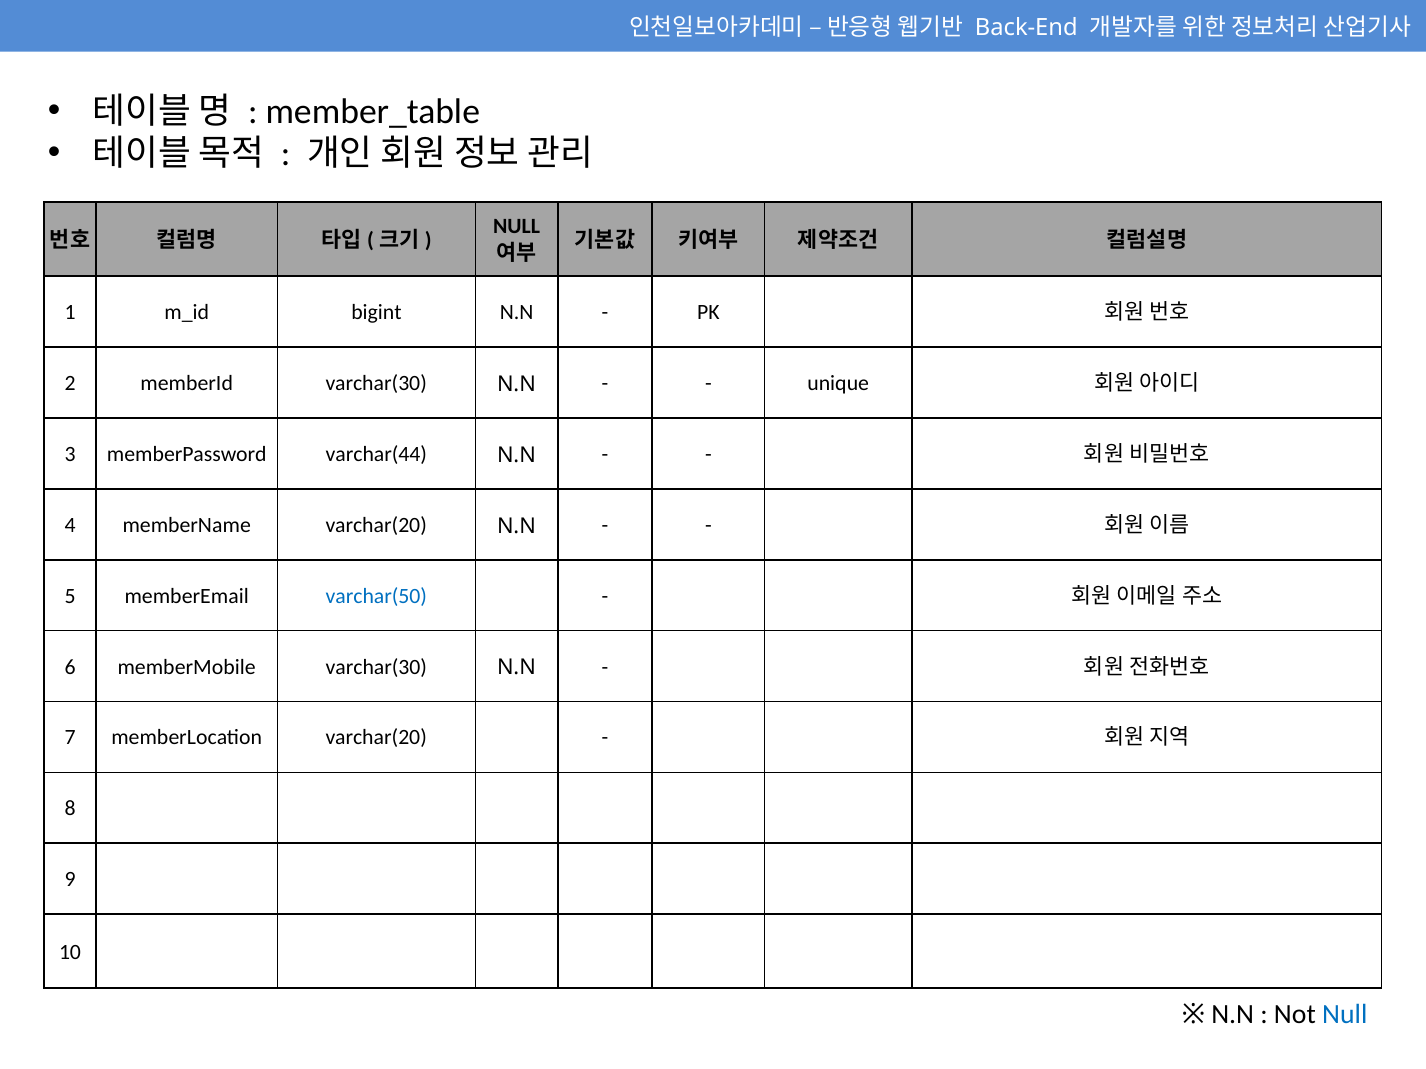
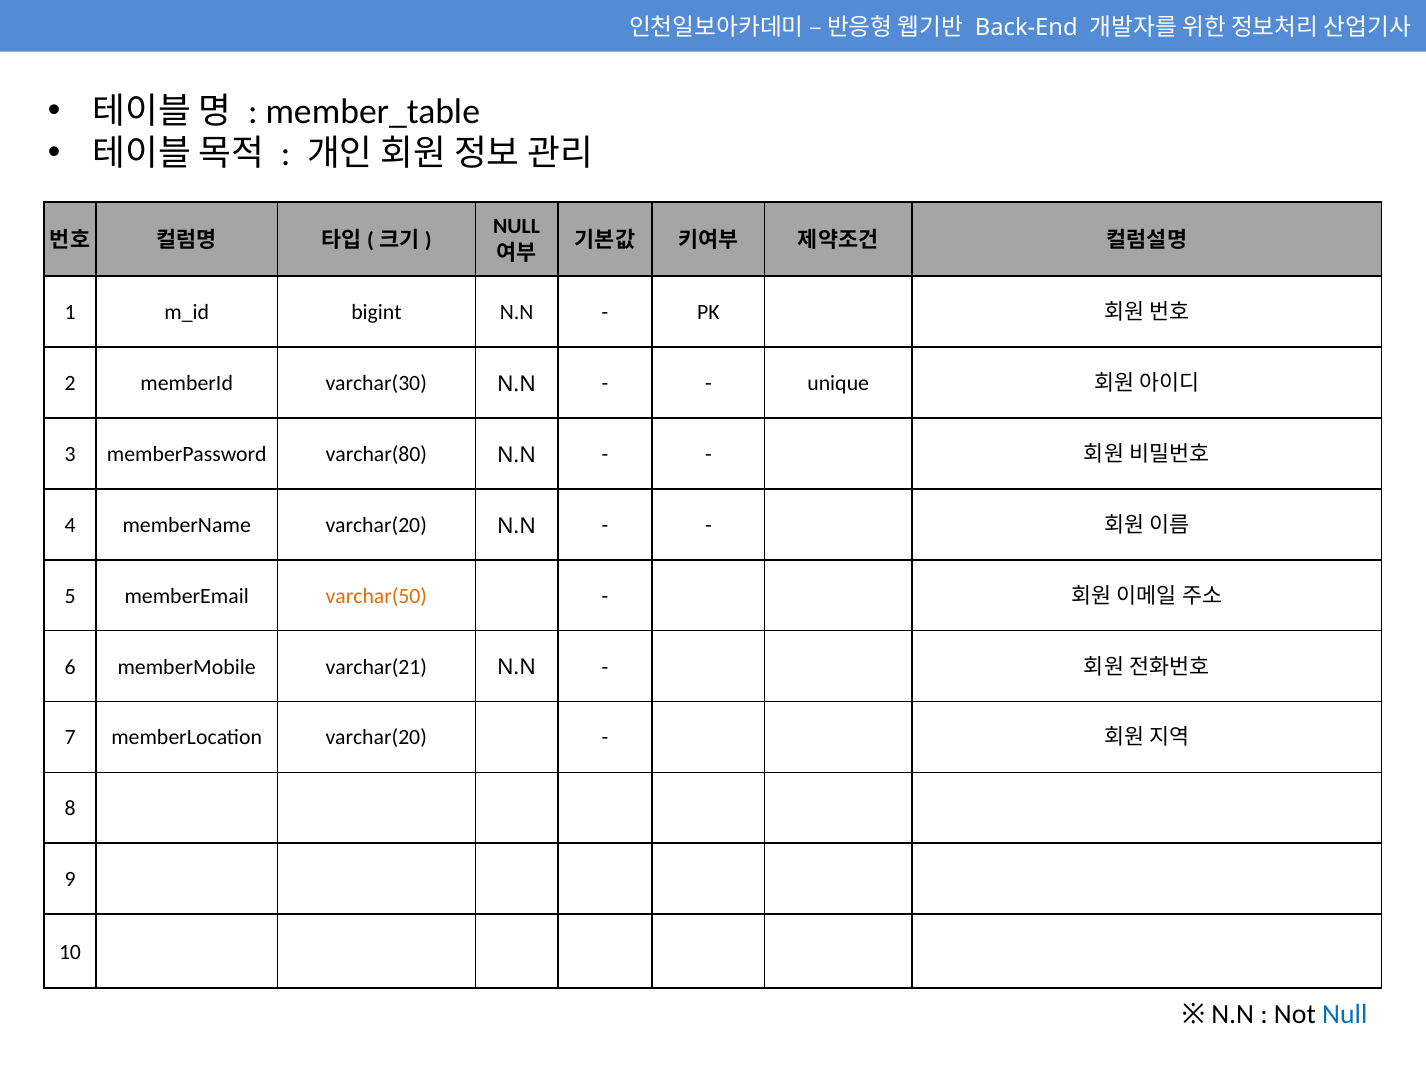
varchar(44: varchar(44 -> varchar(80 (376, 454)
varchar(50 colour: blue -> orange (376, 596)
memberMobile varchar(30: varchar(30 -> varchar(21 (376, 667)
